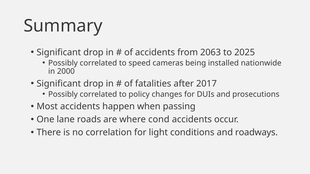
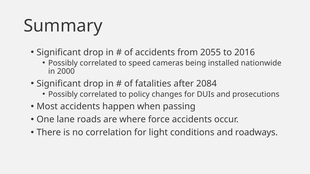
2063: 2063 -> 2055 (211, 52)
2025: 2025 -> 2016 (245, 52)
2017: 2017 -> 2084 (206, 84)
cond: cond -> force (159, 120)
